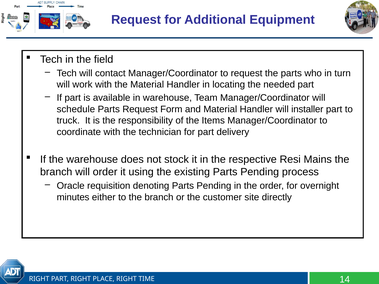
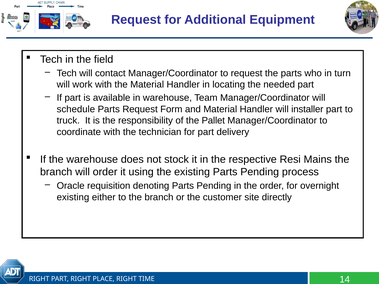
Items: Items -> Pallet (213, 121)
minutes: minutes -> existing (73, 197)
